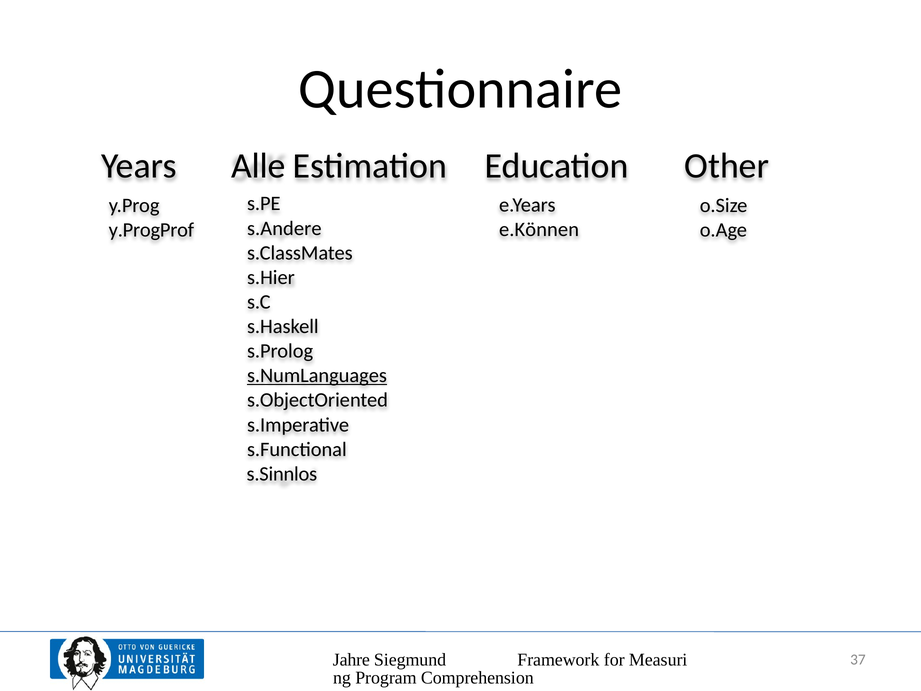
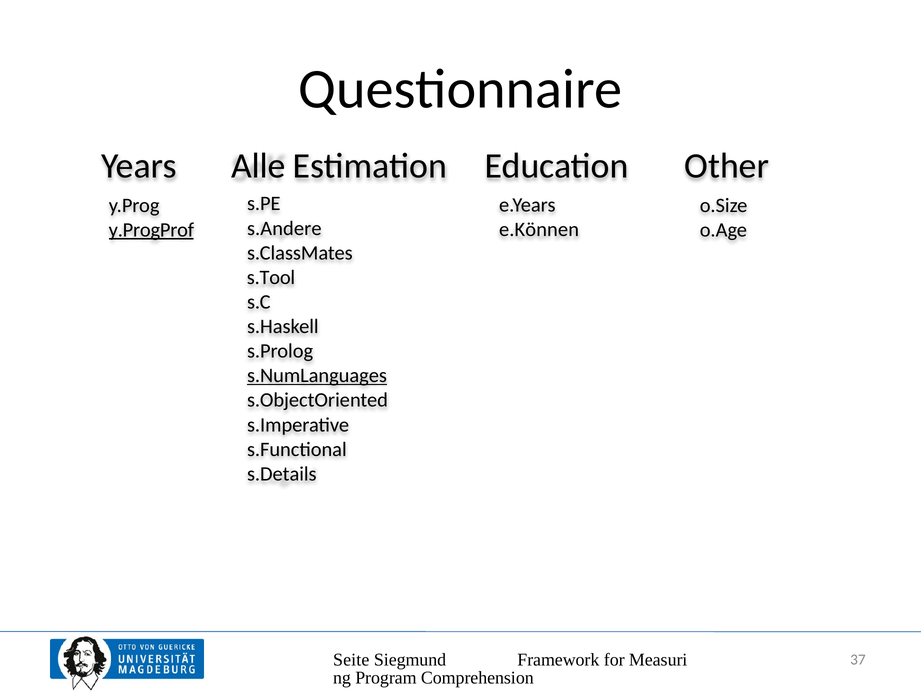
y.ProgProf underline: none -> present (151, 230)
s.Hier: s.Hier -> s.Tool (271, 277)
s.Sinnlos: s.Sinnlos -> s.Details (282, 474)
Jahre: Jahre -> Seite (351, 660)
